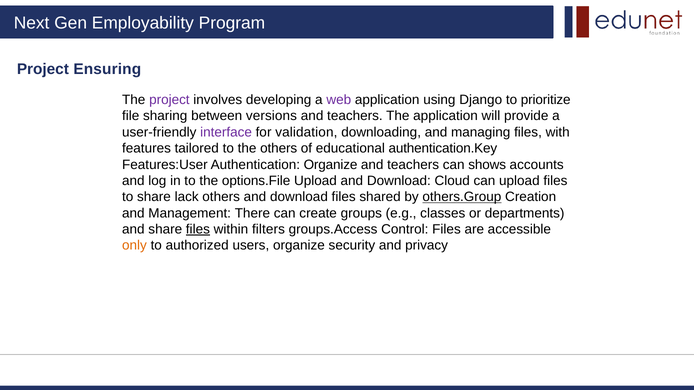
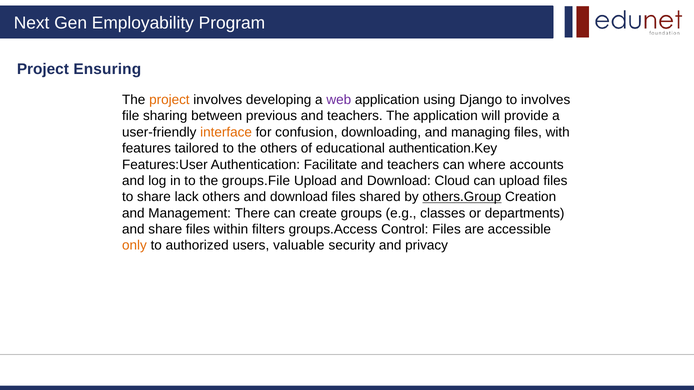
project colour: purple -> orange (169, 100)
to prioritize: prioritize -> involves (546, 100)
versions: versions -> previous (272, 116)
interface colour: purple -> orange (226, 132)
validation: validation -> confusion (306, 132)
Authentication Organize: Organize -> Facilitate (330, 165)
shows: shows -> where (487, 165)
options.File: options.File -> groups.File (256, 181)
files underline: present -> none (198, 230)
users organize: organize -> valuable (299, 246)
